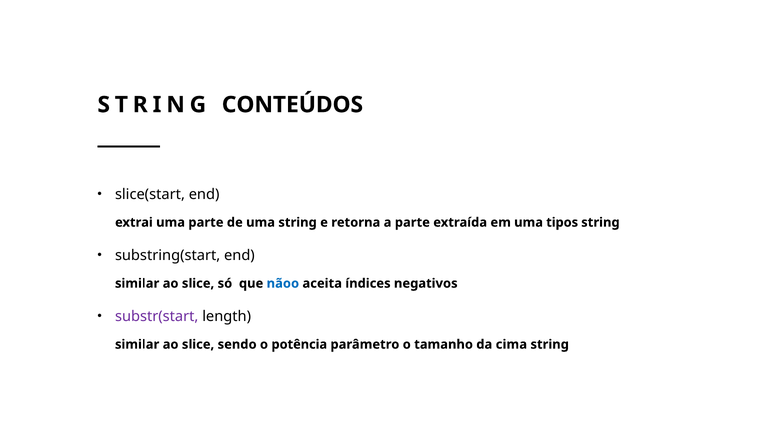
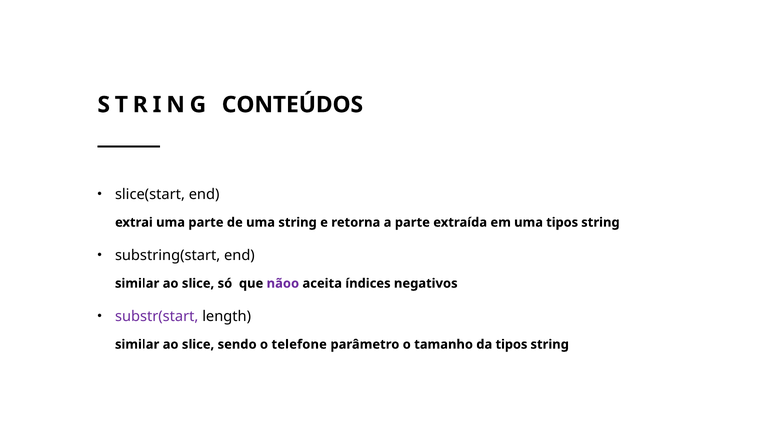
nãoo colour: blue -> purple (283, 284)
potência: potência -> telefone (299, 345)
da cima: cima -> tipos (511, 345)
